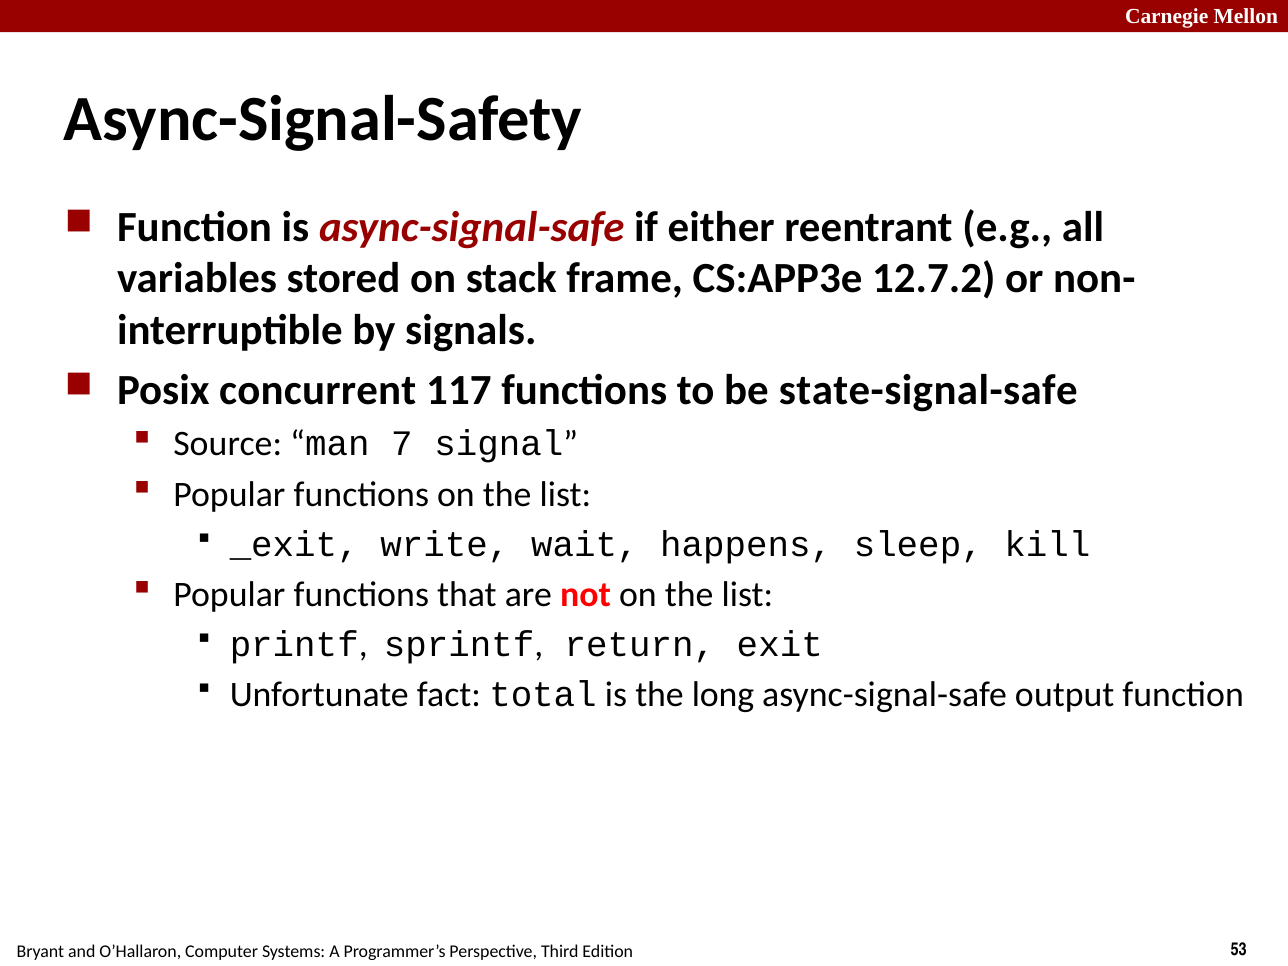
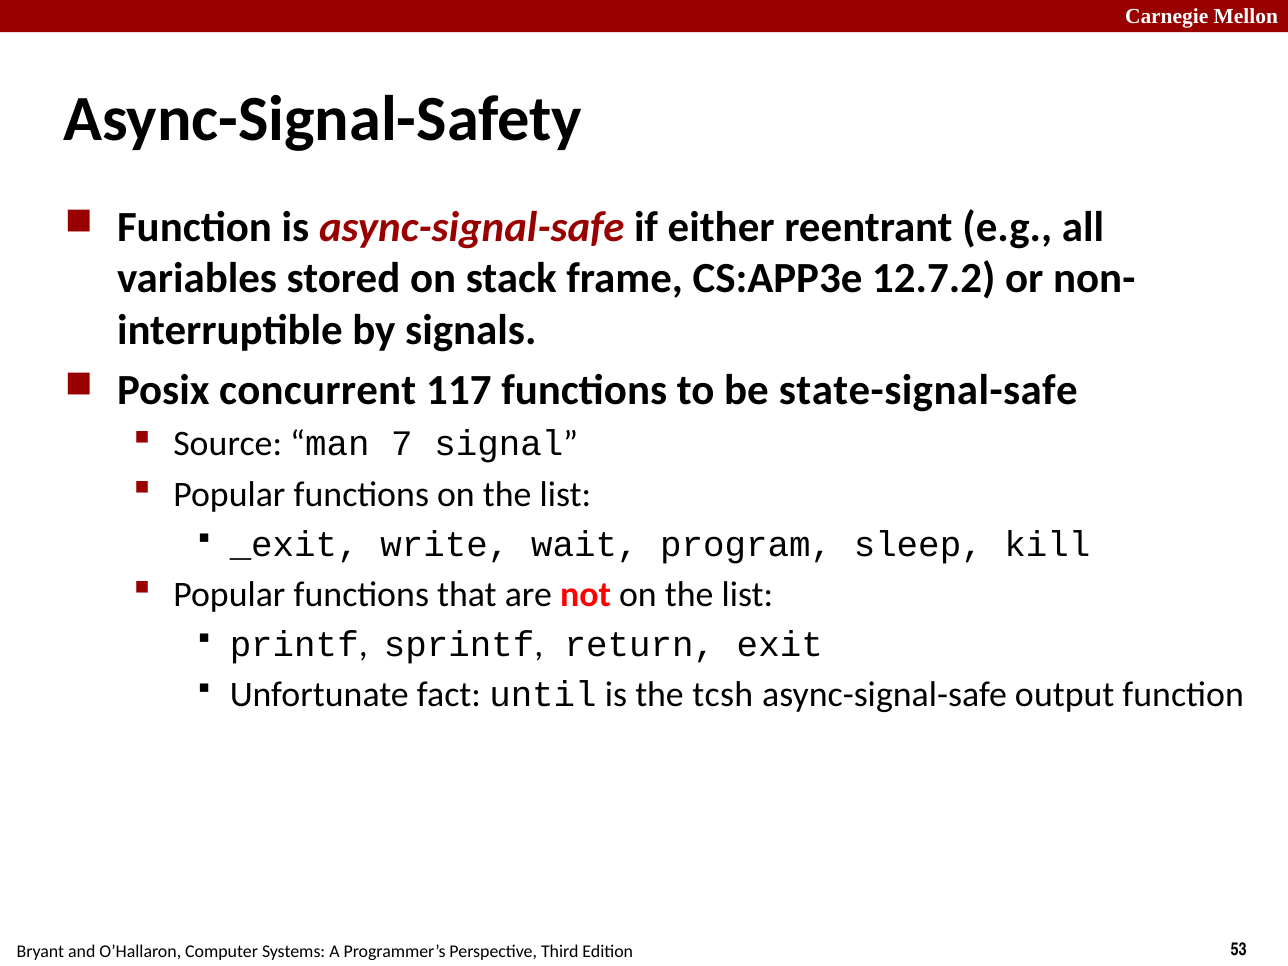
happens: happens -> program (746, 544)
total: total -> until (543, 695)
long: long -> tcsh (723, 695)
